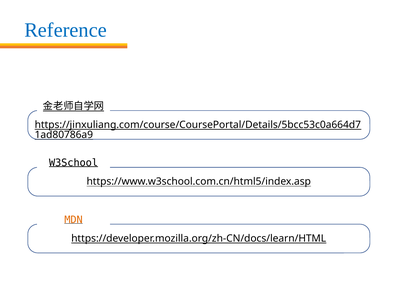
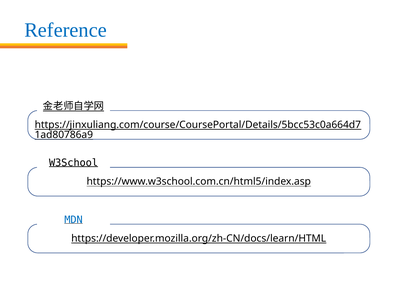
MDN colour: orange -> blue (74, 220)
